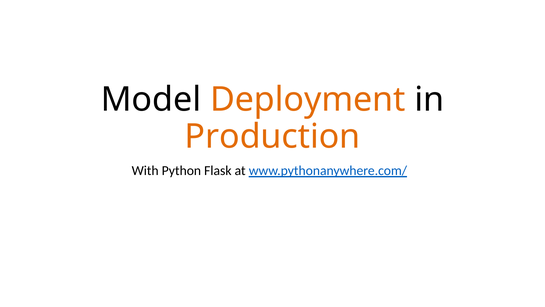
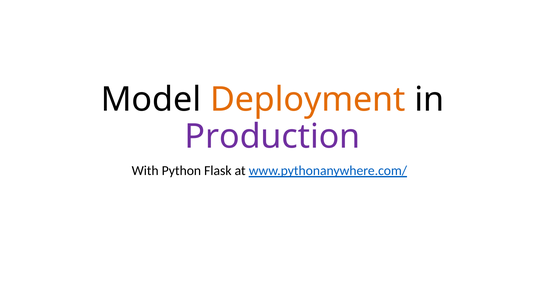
Production colour: orange -> purple (273, 136)
